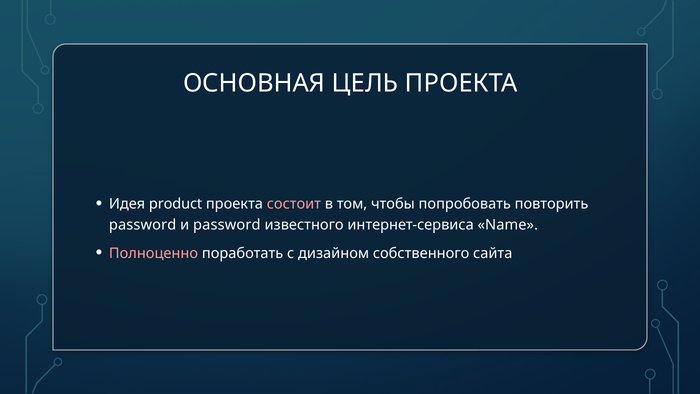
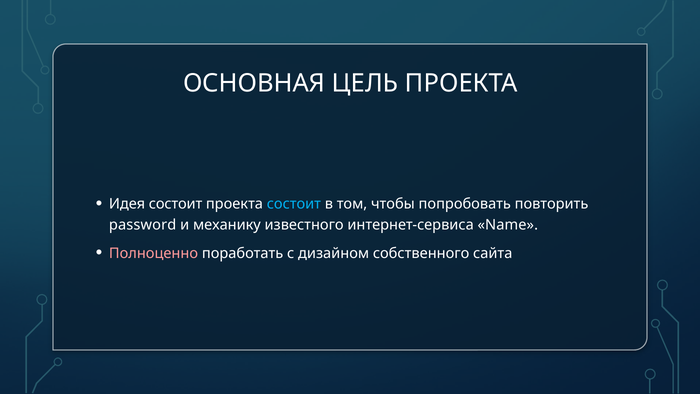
Идея product: product -> состоит (176, 204)
состоит colour: pink -> light blue (294, 204)
и password: password -> механику (227, 225)
